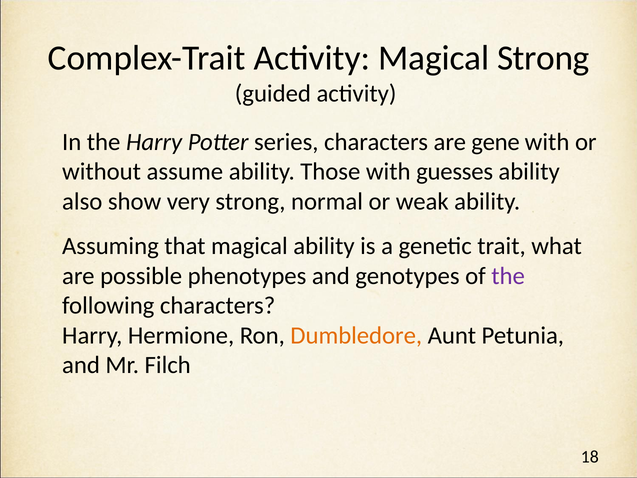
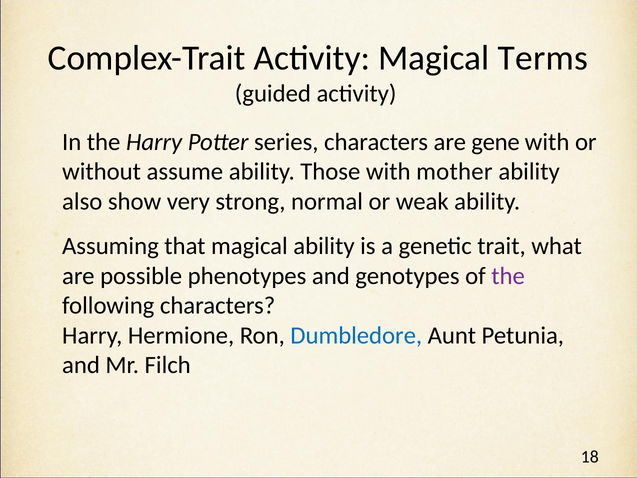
Magical Strong: Strong -> Terms (543, 58)
guesses: guesses -> mother (454, 172)
Dumbledore colour: orange -> blue (356, 335)
